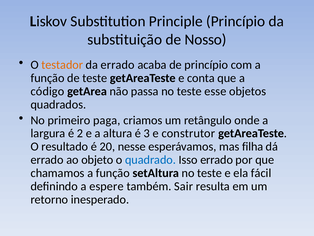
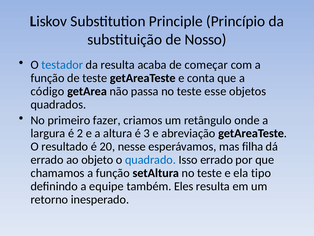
testador colour: orange -> blue (62, 65)
da errado: errado -> resulta (118, 65)
de princípio: princípio -> começar (206, 65)
paga: paga -> fazer (107, 120)
construtor: construtor -> abreviação (188, 133)
fácil: fácil -> tipo (261, 173)
espere: espere -> equipe (106, 186)
Sair: Sair -> Eles (184, 186)
